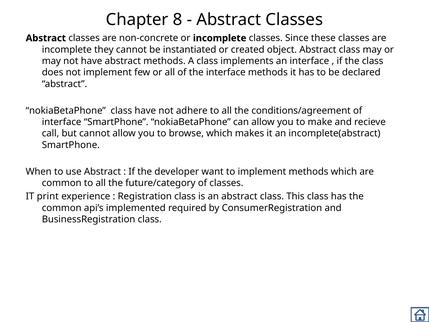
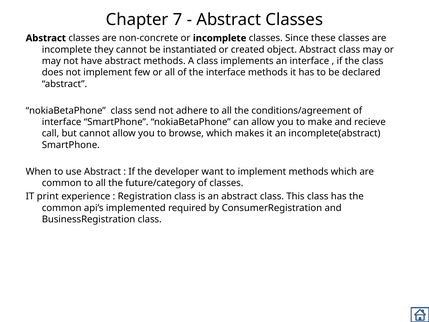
8: 8 -> 7 (178, 20)
class have: have -> send (145, 111)
